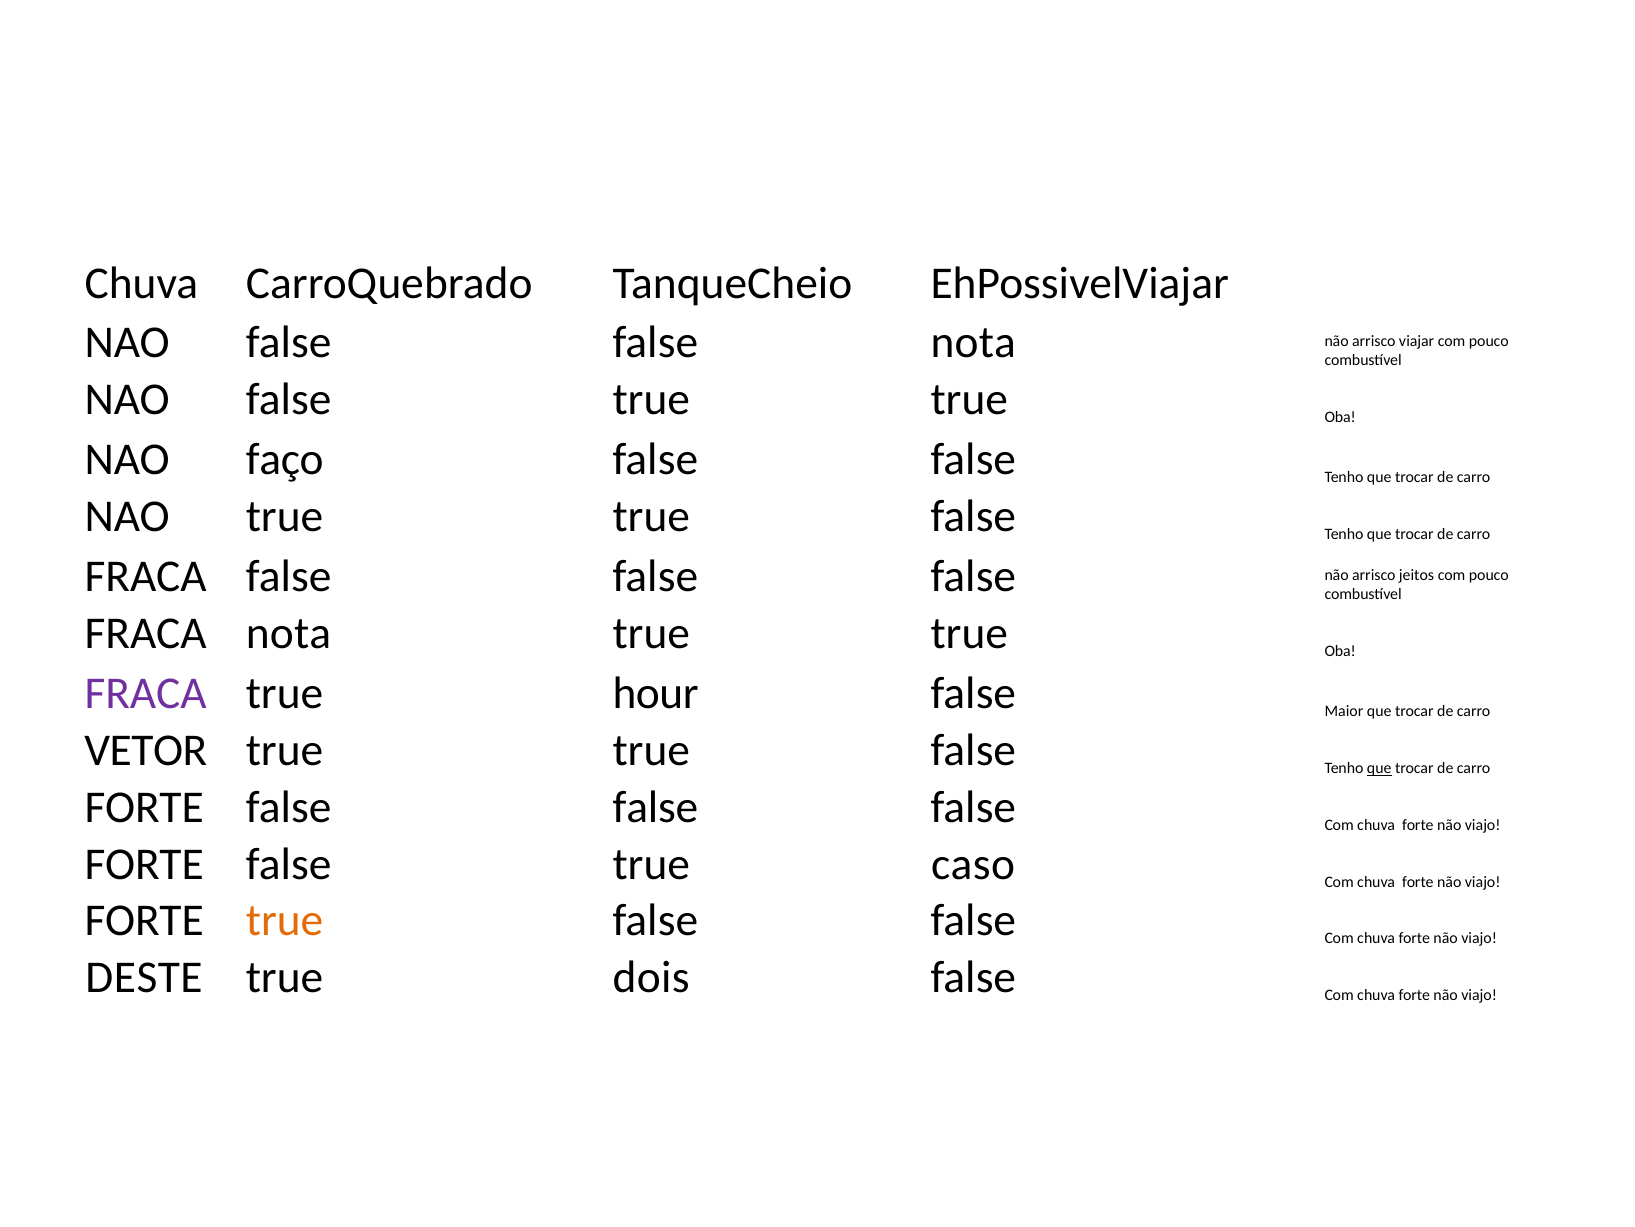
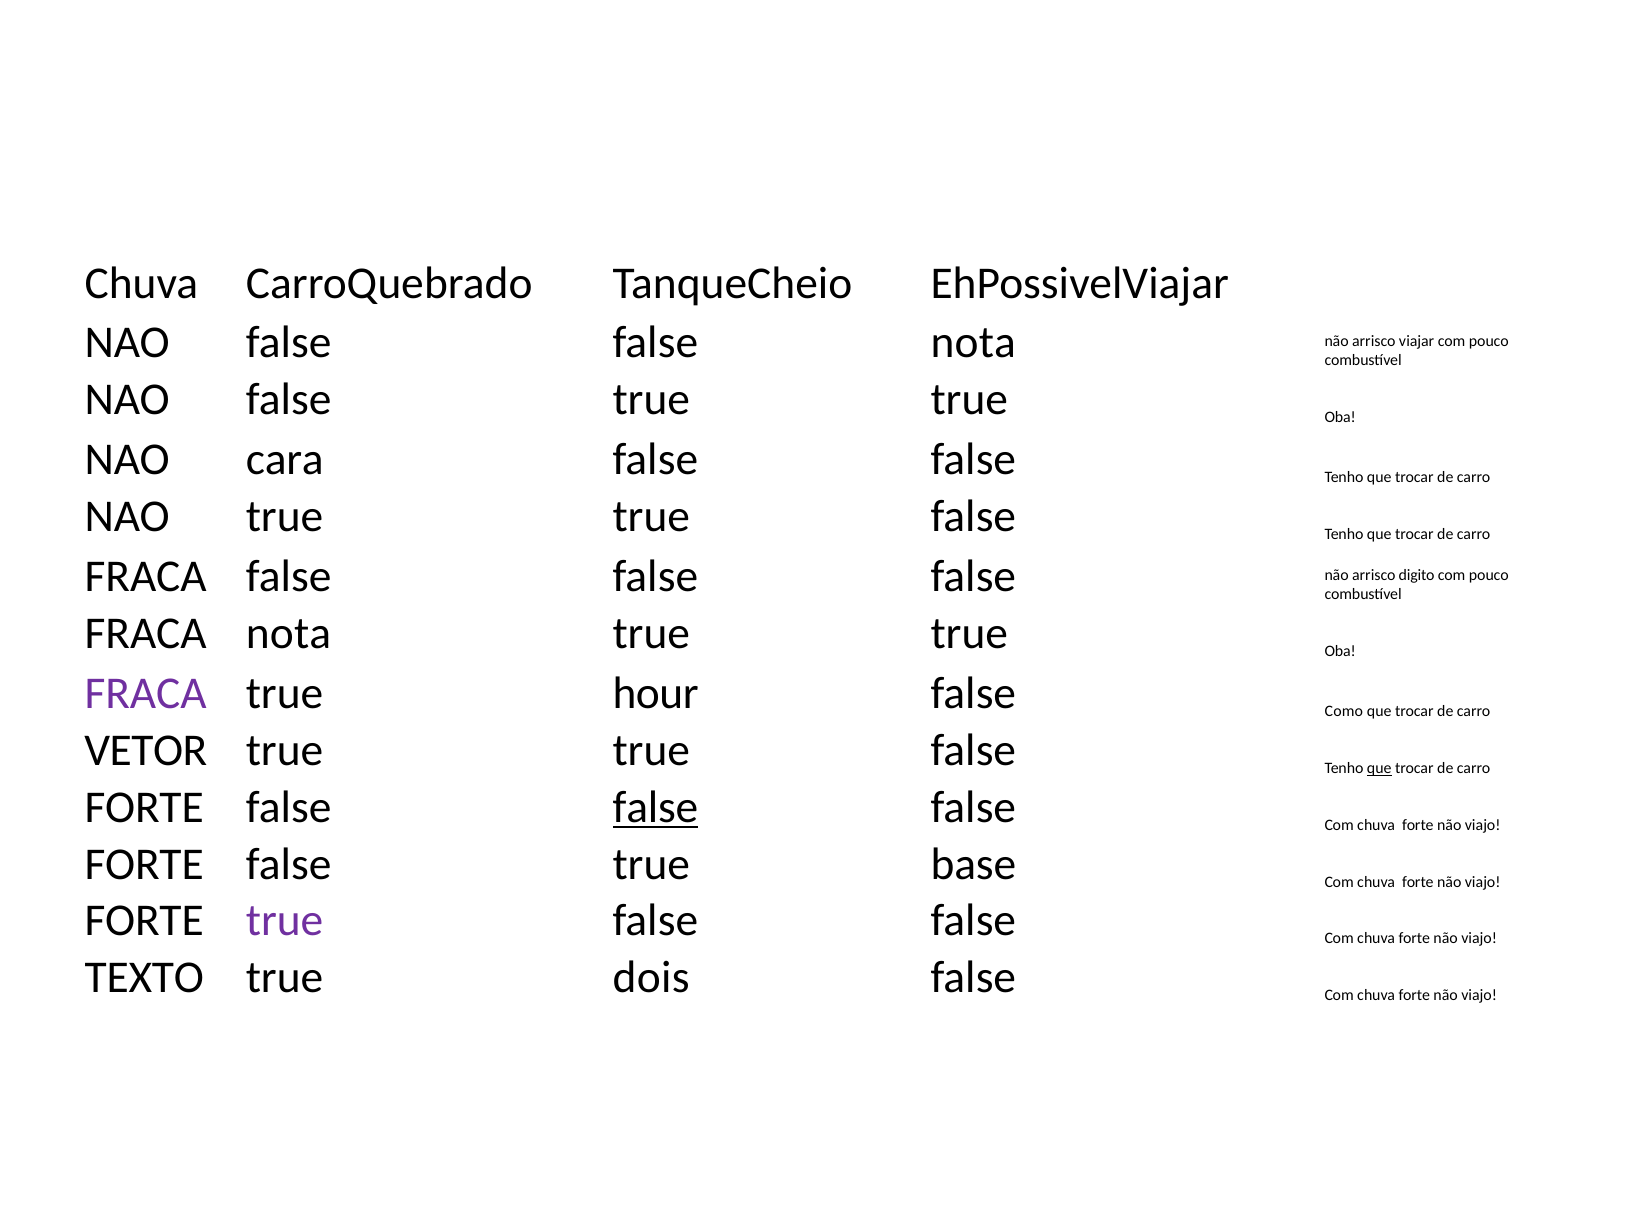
faço: faço -> cara (285, 459)
jeitos: jeitos -> digito (1417, 575)
Maior: Maior -> Como (1344, 711)
false underline: none -> present (655, 807)
caso: caso -> base (973, 864)
true colour: orange -> purple (285, 920)
DESTE: DESTE -> TEXTO (144, 977)
